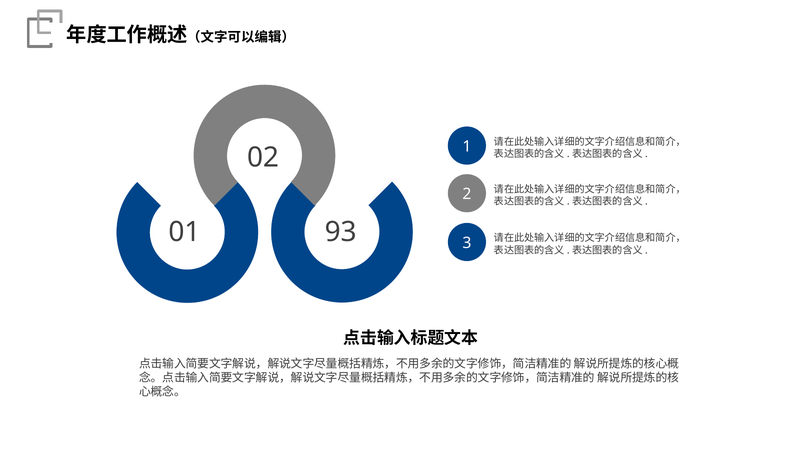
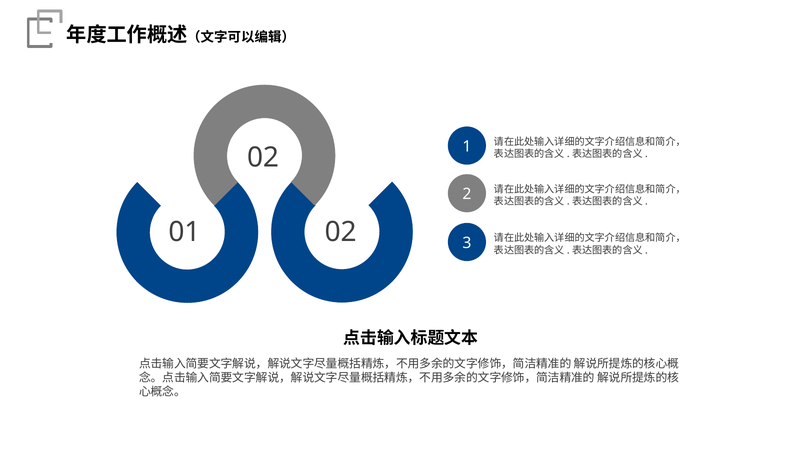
01 93: 93 -> 02 (341, 232)
